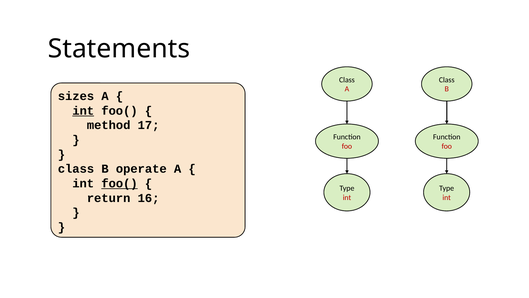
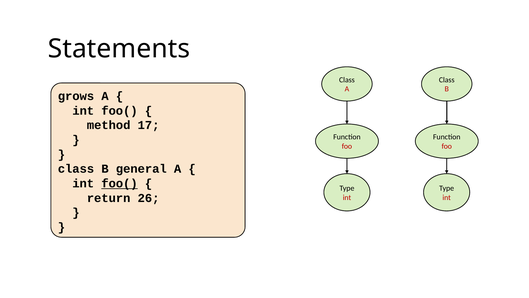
sizes: sizes -> grows (76, 96)
int underline: present -> none (83, 111)
operate: operate -> general (141, 169)
16: 16 -> 26 (149, 198)
